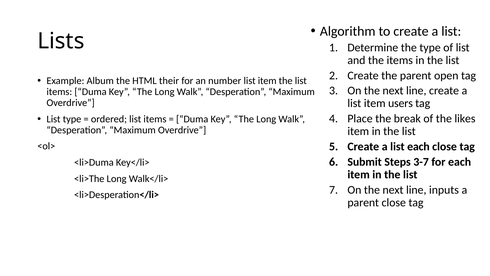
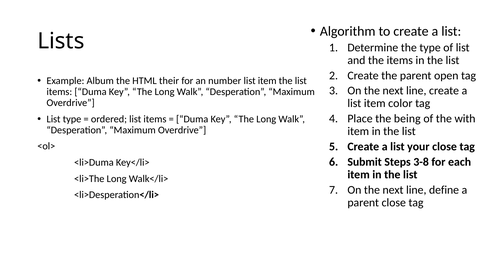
users: users -> color (400, 103)
break: break -> being (407, 119)
likes: likes -> with (465, 119)
list each: each -> your (418, 146)
3-7: 3-7 -> 3-8 (421, 162)
inputs: inputs -> define (444, 190)
